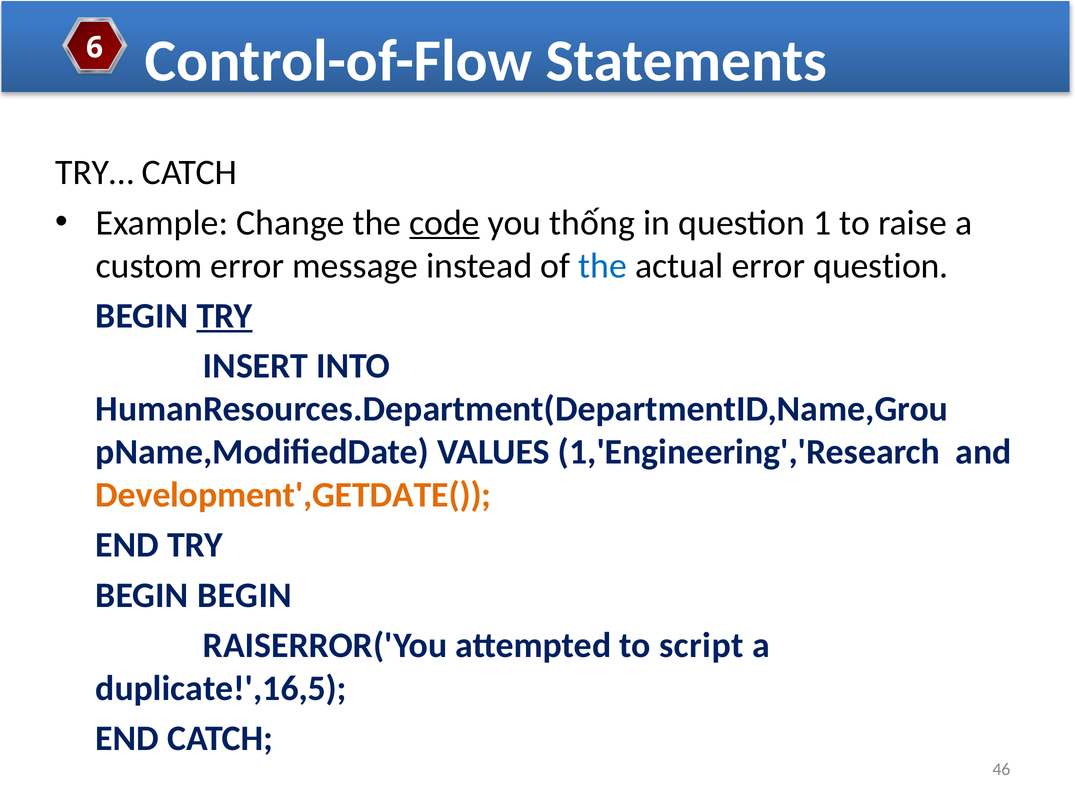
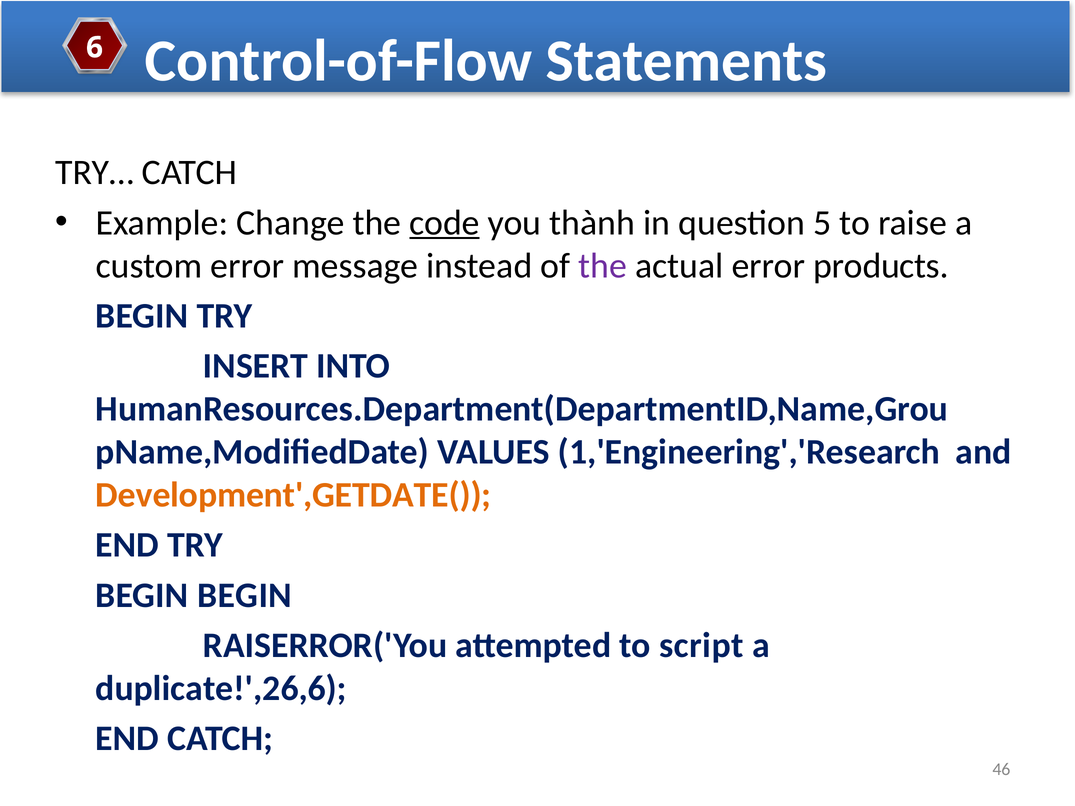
thống: thống -> thành (592, 223)
1: 1 -> 5 (822, 223)
the colour: blue -> purple (603, 266)
error question: question -> products (881, 266)
TRY underline: present -> none (225, 316)
duplicate!',16,5: duplicate!',16,5 -> duplicate!',26,6 (221, 689)
